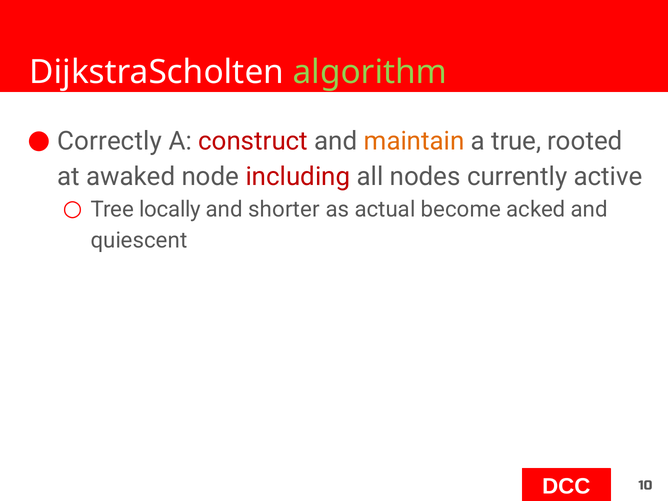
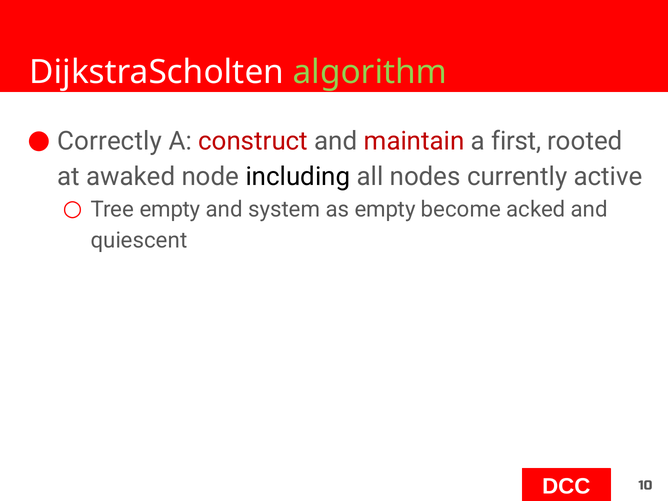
maintain colour: orange -> red (414, 141)
true: true -> first (516, 141)
including colour: red -> black (298, 177)
Tree locally: locally -> empty (170, 210)
shorter: shorter -> system (284, 210)
as actual: actual -> empty (385, 210)
